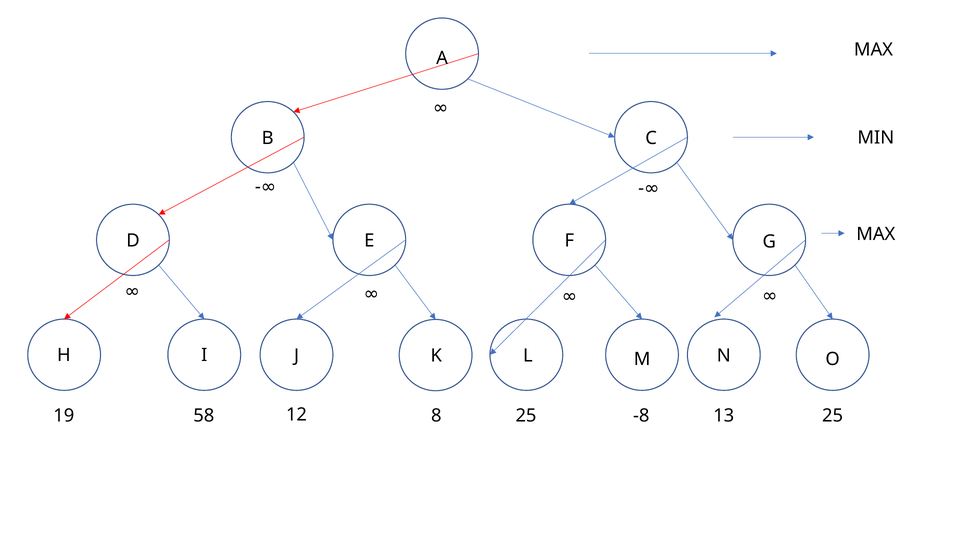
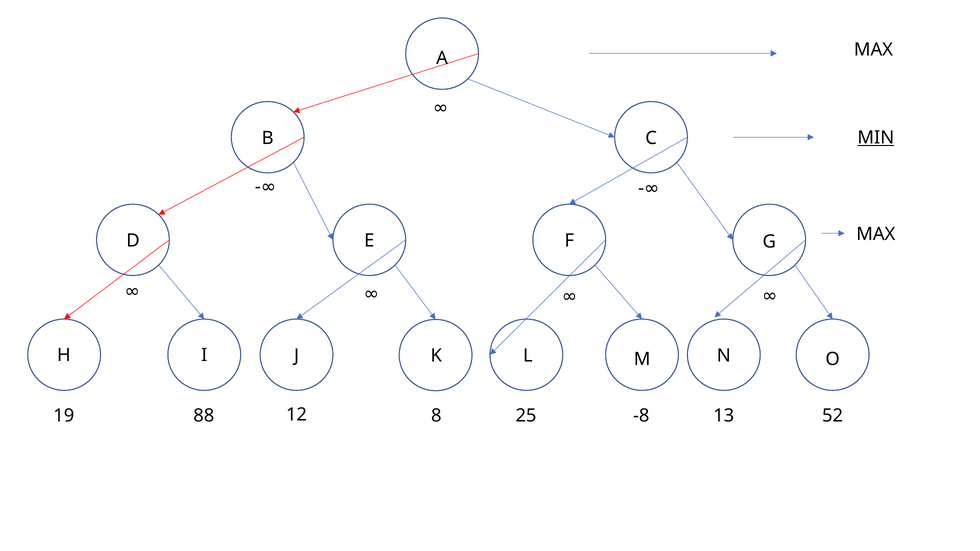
MIN underline: none -> present (876, 138)
58: 58 -> 88 (204, 416)
13 25: 25 -> 52 (833, 416)
